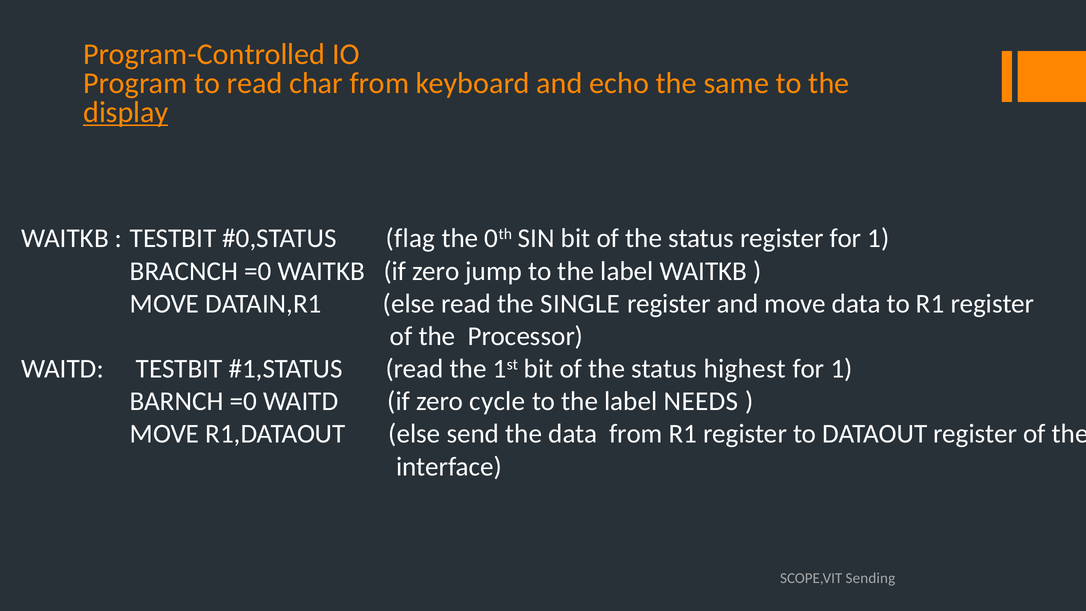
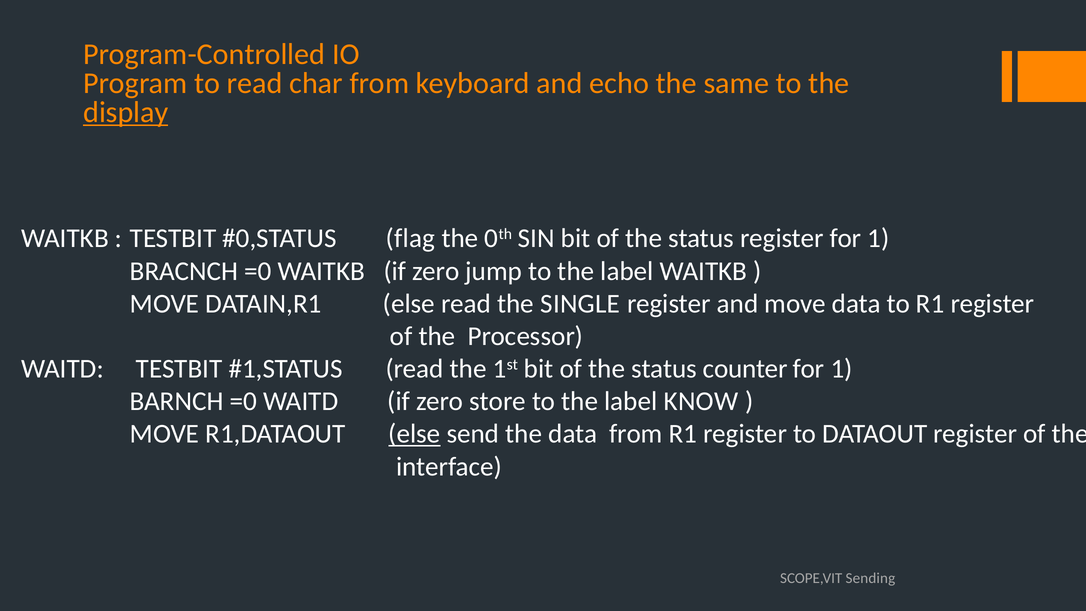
highest: highest -> counter (745, 369)
cycle: cycle -> store (498, 401)
NEEDS: NEEDS -> KNOW (701, 401)
else underline: none -> present (414, 434)
